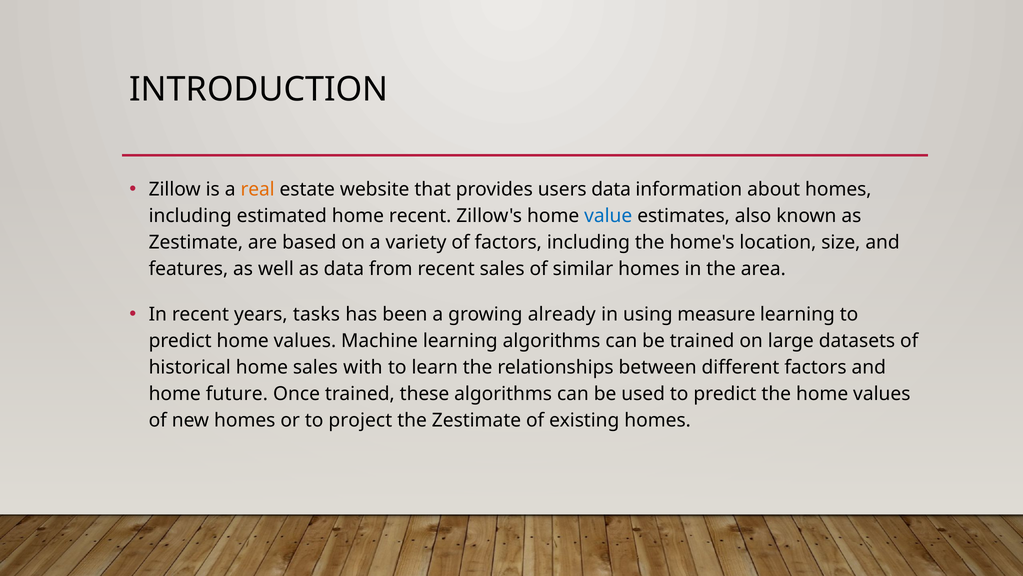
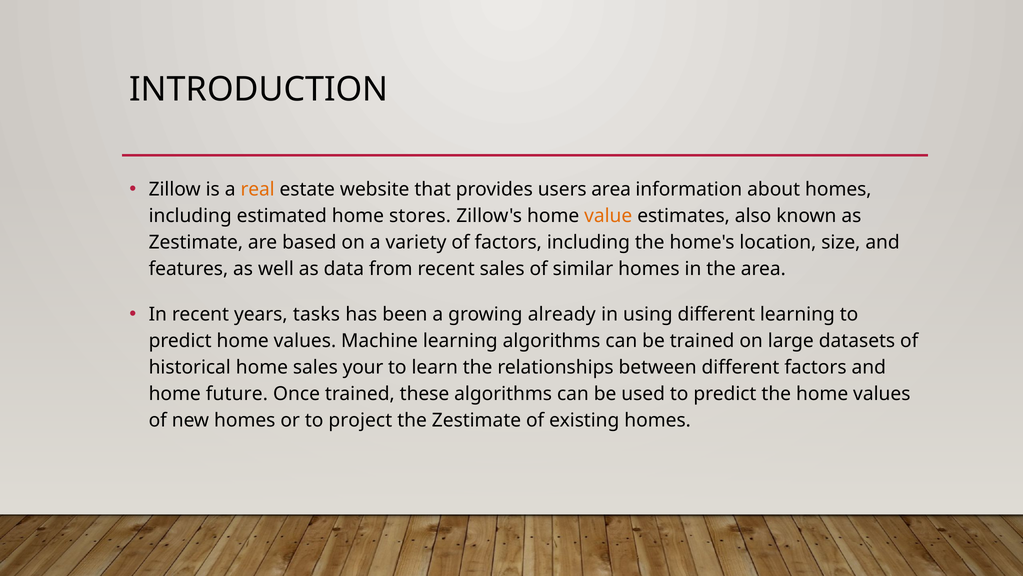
users data: data -> area (611, 189)
home recent: recent -> stores (420, 216)
value colour: blue -> orange (608, 216)
using measure: measure -> different (716, 314)
with: with -> your (363, 367)
